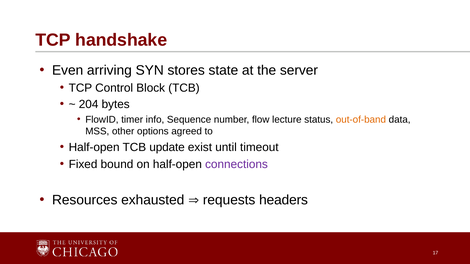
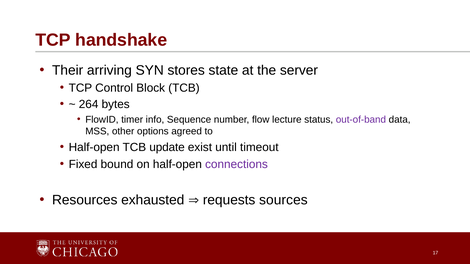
Even: Even -> Their (68, 70)
204: 204 -> 264 (89, 104)
out-of-band colour: orange -> purple (361, 120)
headers: headers -> sources (283, 200)
